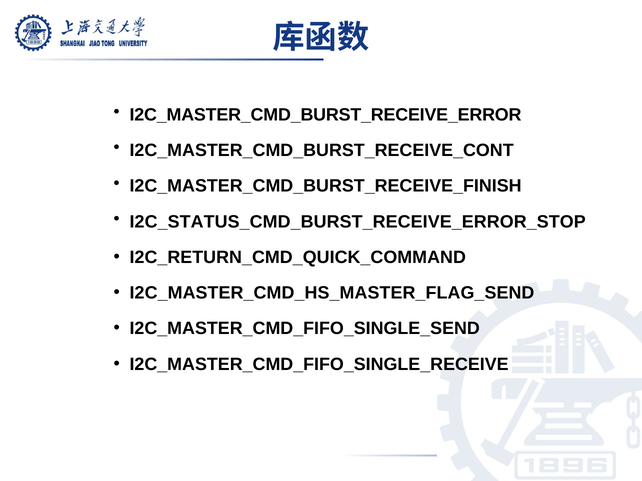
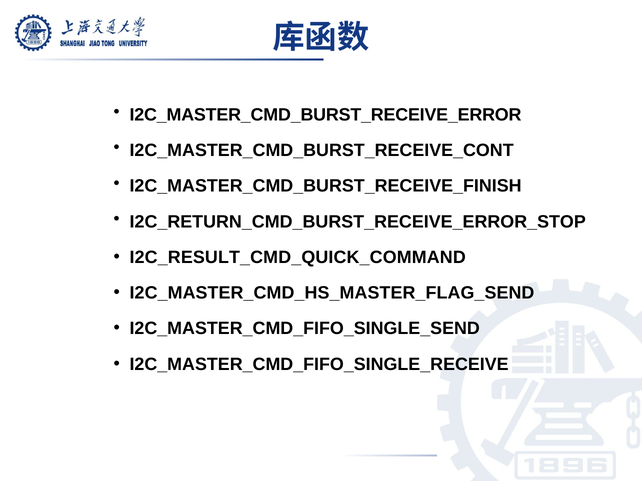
I2C_STATUS_CMD_BURST_RECEIVE_ERROR_STOP: I2C_STATUS_CMD_BURST_RECEIVE_ERROR_STOP -> I2C_RETURN_CMD_BURST_RECEIVE_ERROR_STOP (358, 222)
I2C_RETURN_CMD_QUICK_COMMAND: I2C_RETURN_CMD_QUICK_COMMAND -> I2C_RESULT_CMD_QUICK_COMMAND (298, 258)
